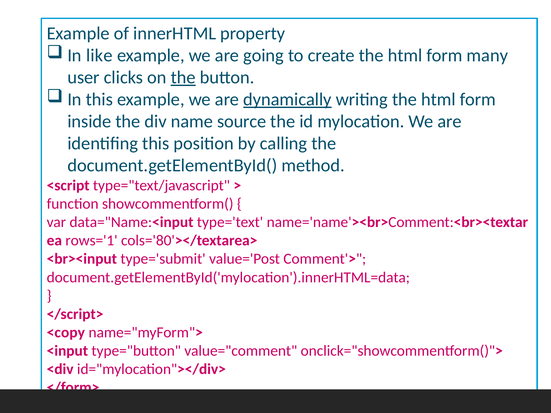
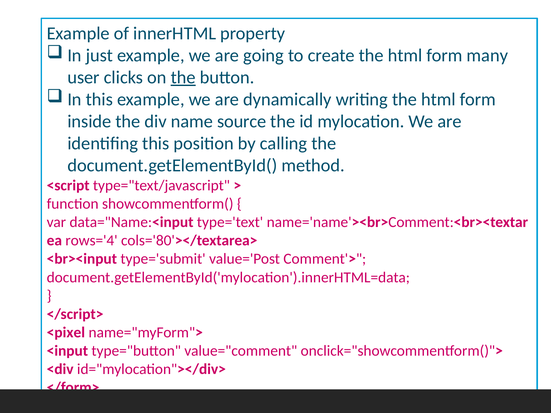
like: like -> just (99, 55)
dynamically underline: present -> none (287, 99)
rows='1: rows='1 -> rows='4 (91, 241)
<copy: <copy -> <pixel (66, 333)
